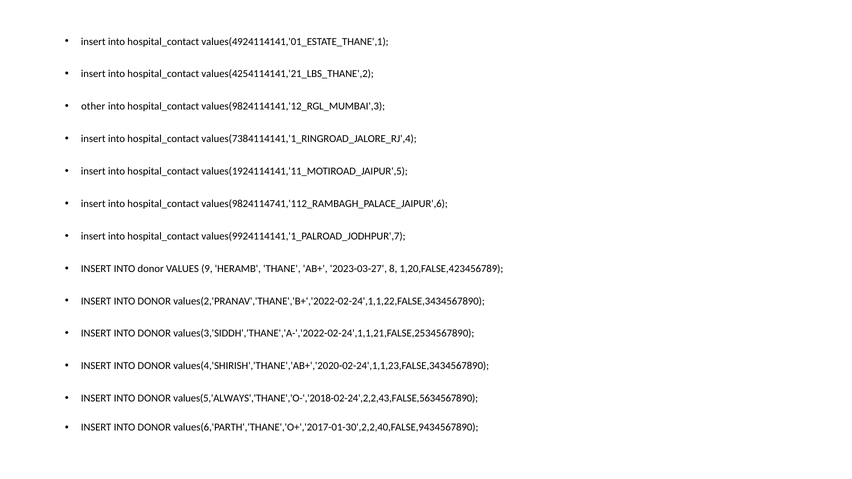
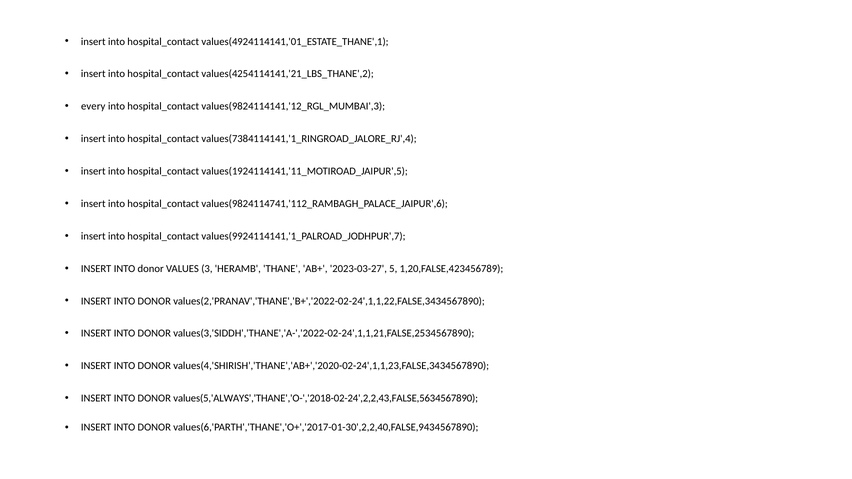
other: other -> every (93, 106)
9: 9 -> 3 (207, 269)
8: 8 -> 5 (393, 269)
